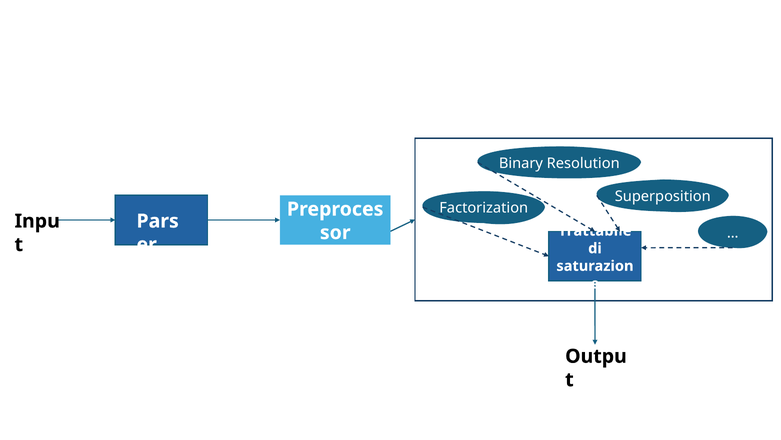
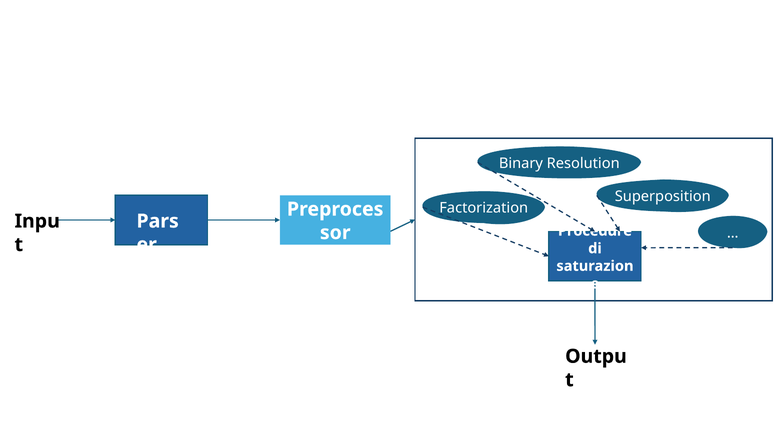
Trattabile: Trattabile -> Procedure (595, 230)
